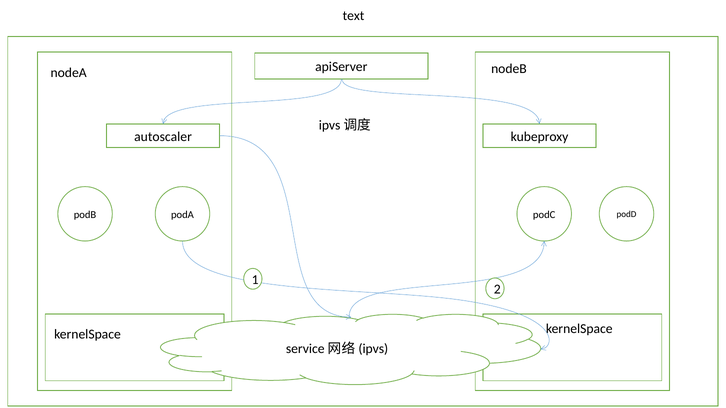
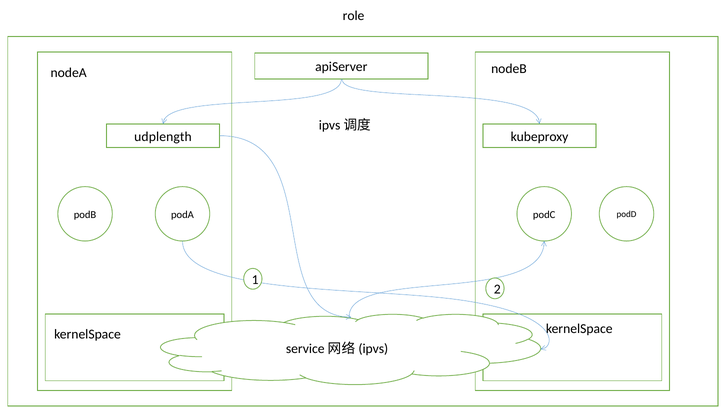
text: text -> role (354, 16)
autoscaler: autoscaler -> udplength (163, 137)
